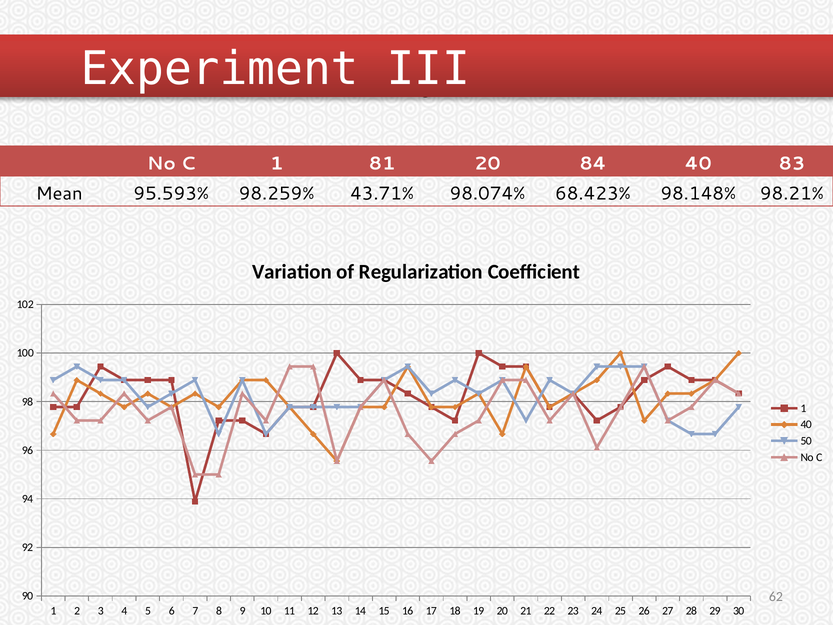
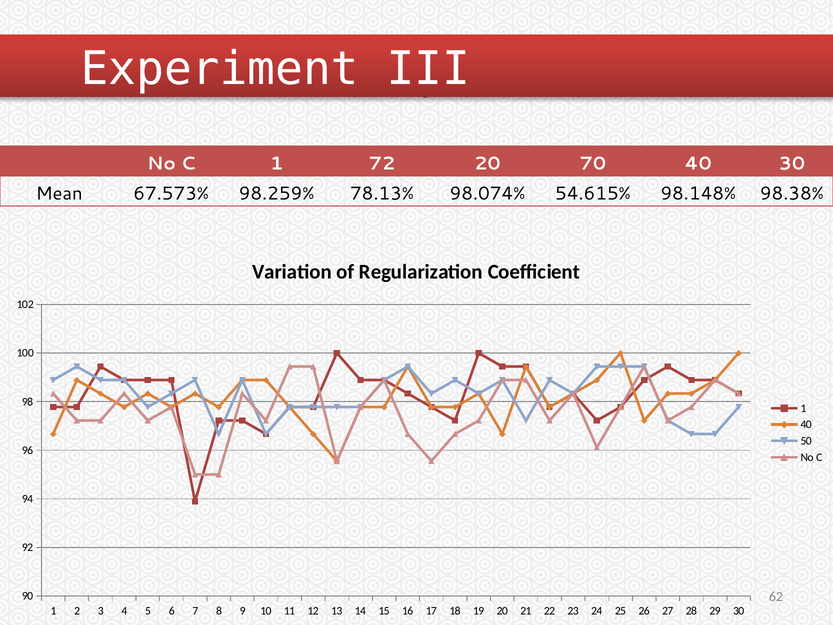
81: 81 -> 72 (382, 164)
84: 84 -> 70 (593, 164)
40 83: 83 -> 30 (792, 164)
95.593%: 95.593% -> 67.573% (171, 194)
43.71%: 43.71% -> 78.13% (382, 194)
68.423%: 68.423% -> 54.615% (593, 194)
98.21%: 98.21% -> 98.38% (792, 194)
